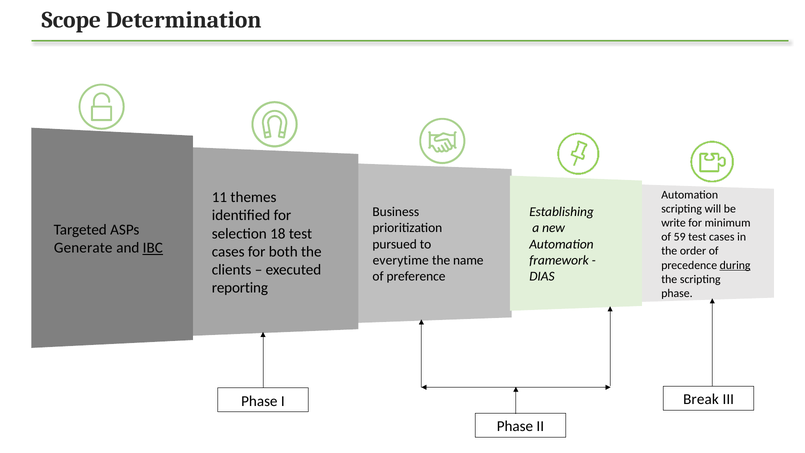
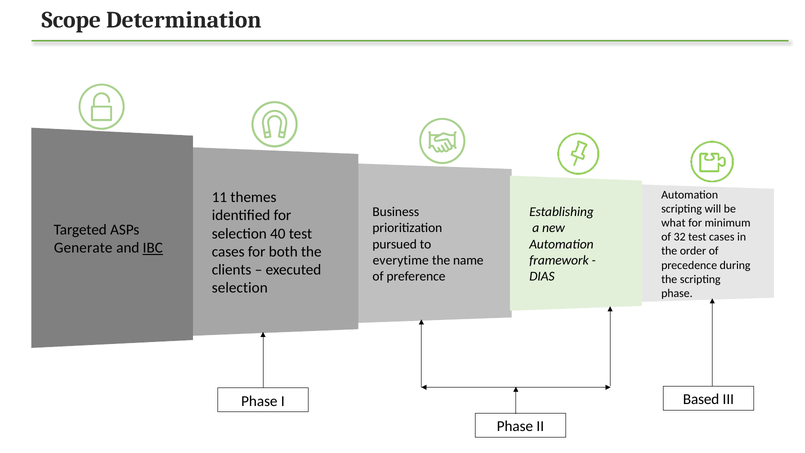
write: write -> what (673, 223)
18: 18 -> 40 (278, 233)
59: 59 -> 32 (680, 237)
during underline: present -> none (735, 265)
reporting: reporting -> selection (240, 288)
Break: Break -> Based (701, 399)
